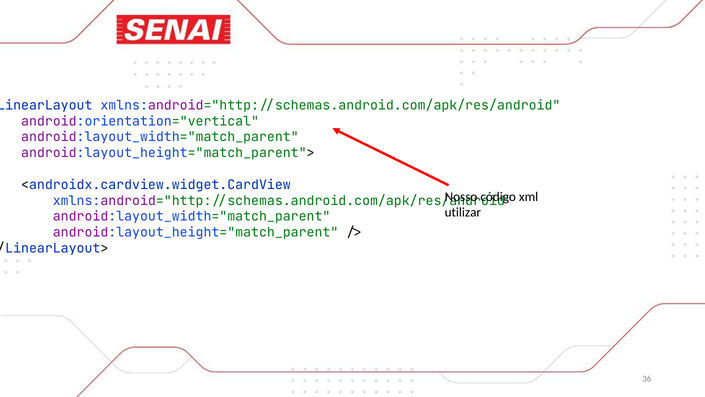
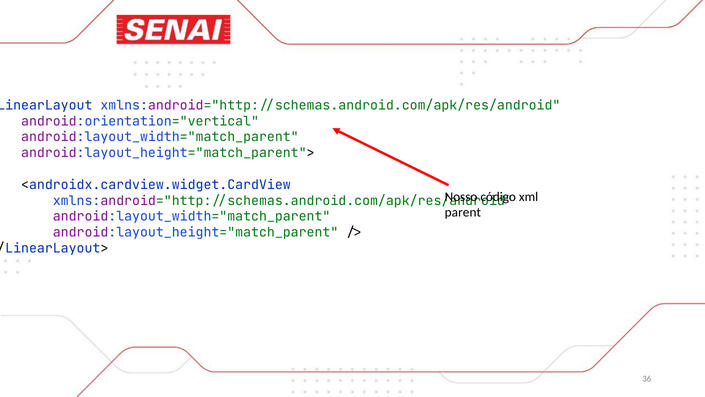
utilizar: utilizar -> parent (463, 212)
